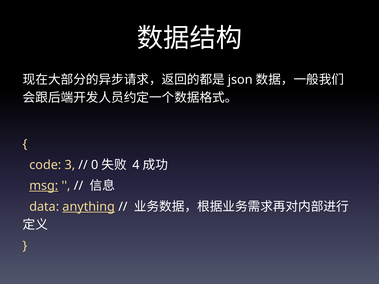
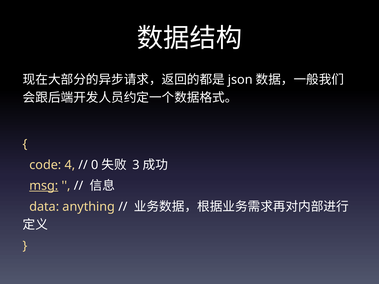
3: 3 -> 4 (70, 165)
4: 4 -> 3 (136, 165)
anything underline: present -> none (89, 207)
